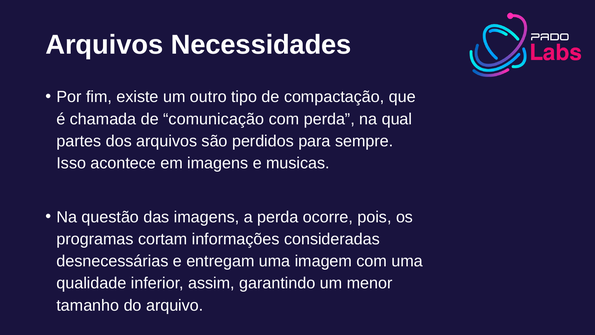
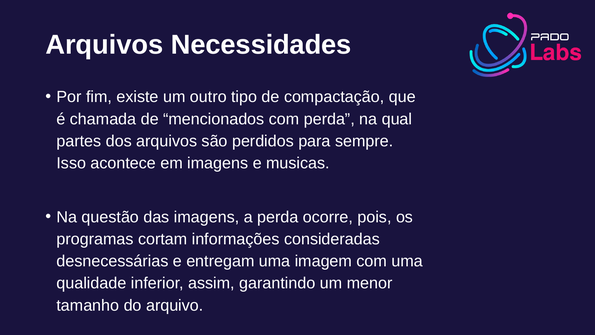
comunicação: comunicação -> mencionados (214, 119)
